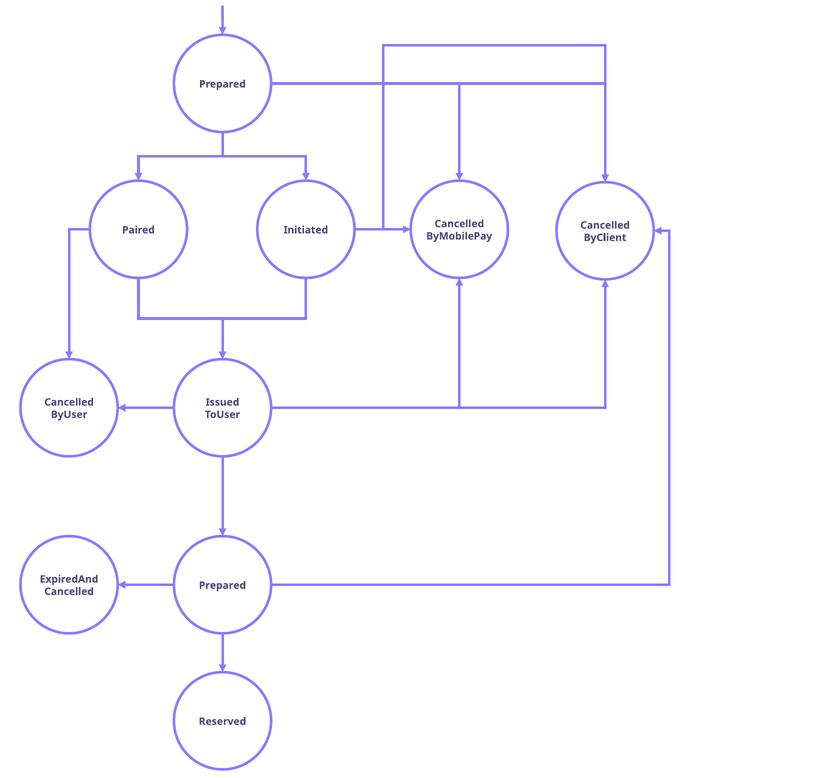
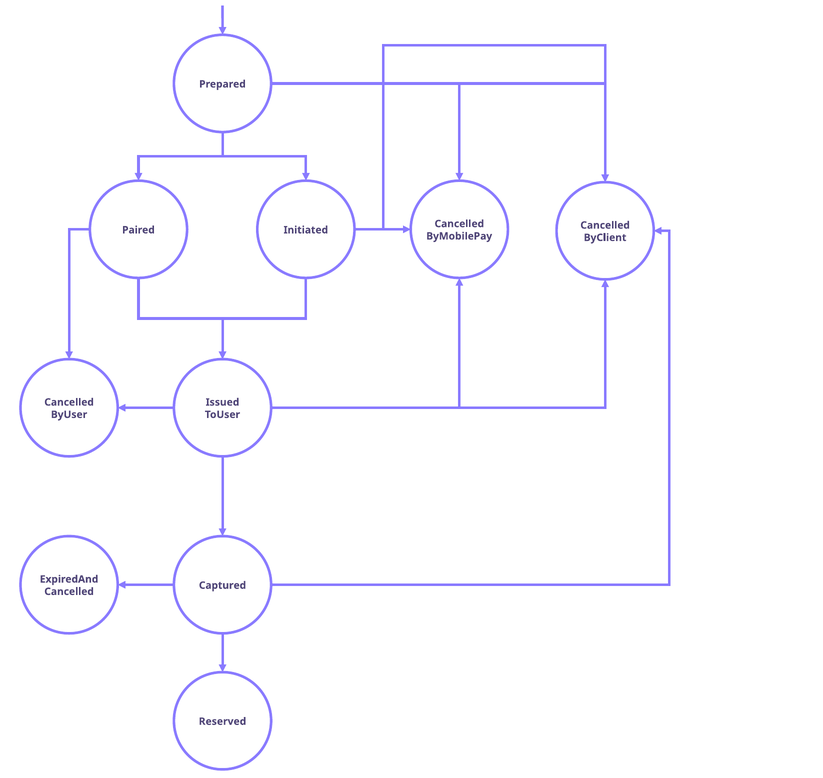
Prepared: Prepared -> Captured (222, 585)
